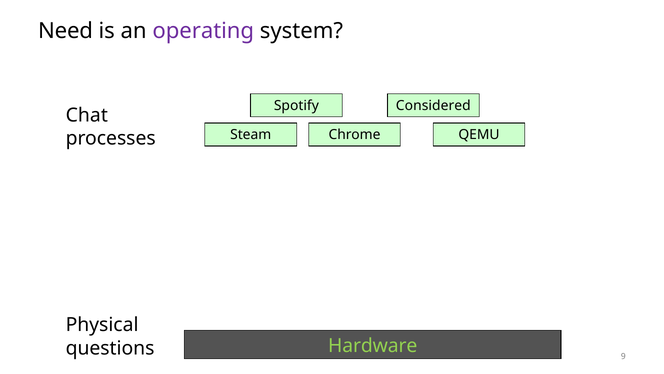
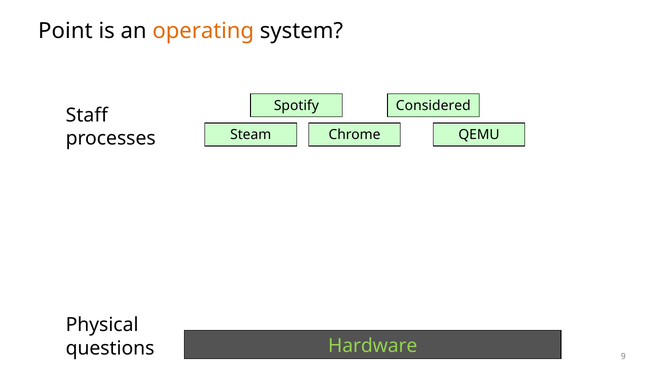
Need: Need -> Point (65, 31)
operating colour: purple -> orange (203, 31)
Chat: Chat -> Staff (87, 115)
